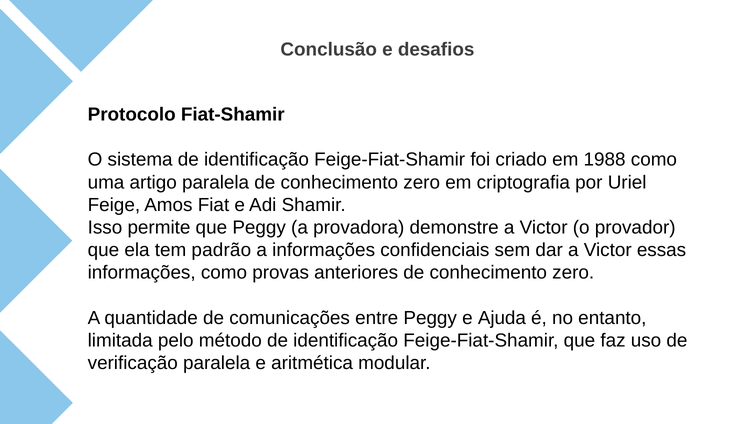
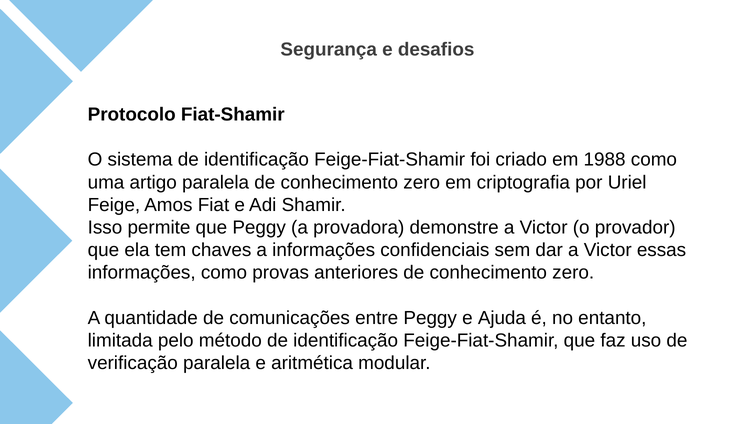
Conclusão: Conclusão -> Segurança (329, 50)
padrão: padrão -> chaves (221, 251)
